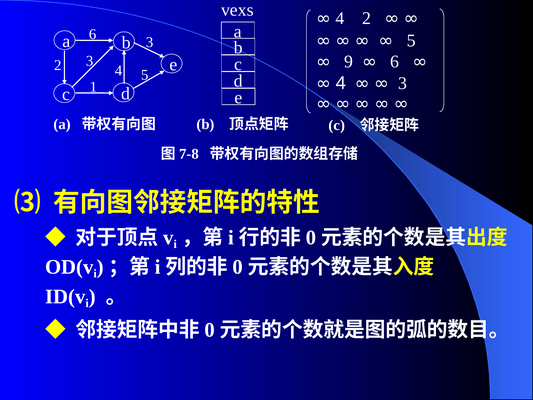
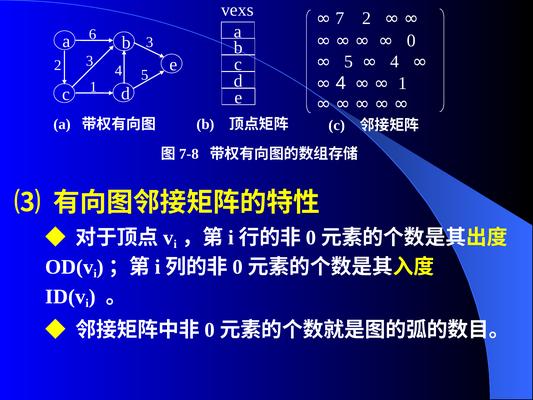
4: 4 -> 7 (340, 18)
5: 5 -> 0 (411, 41)
9: 9 -> 5 (349, 62)
6: 6 -> 4 (395, 62)
3: 3 -> 1 (403, 83)
